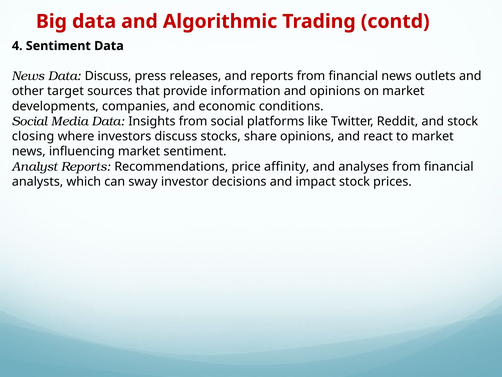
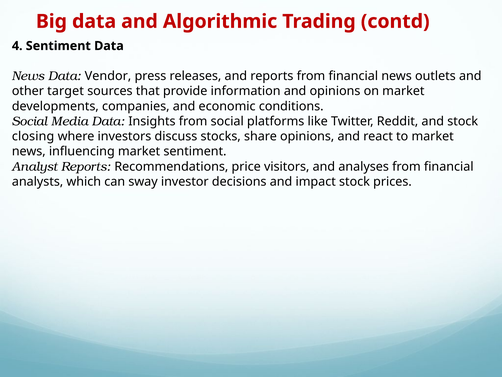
Data Discuss: Discuss -> Vendor (108, 76)
affinity: affinity -> visitors (287, 166)
